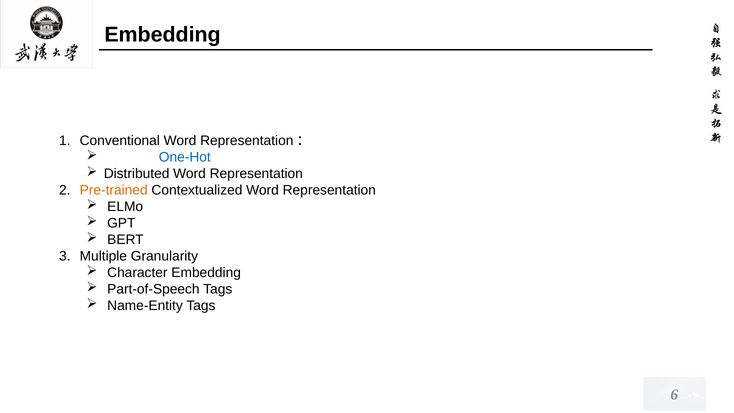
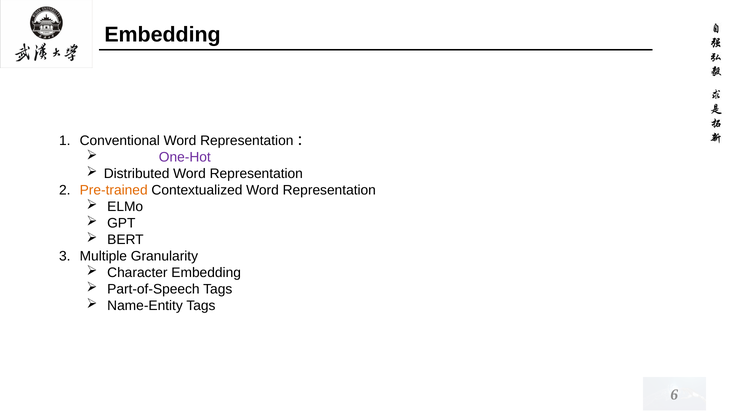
One-Hot colour: blue -> purple (185, 157)
